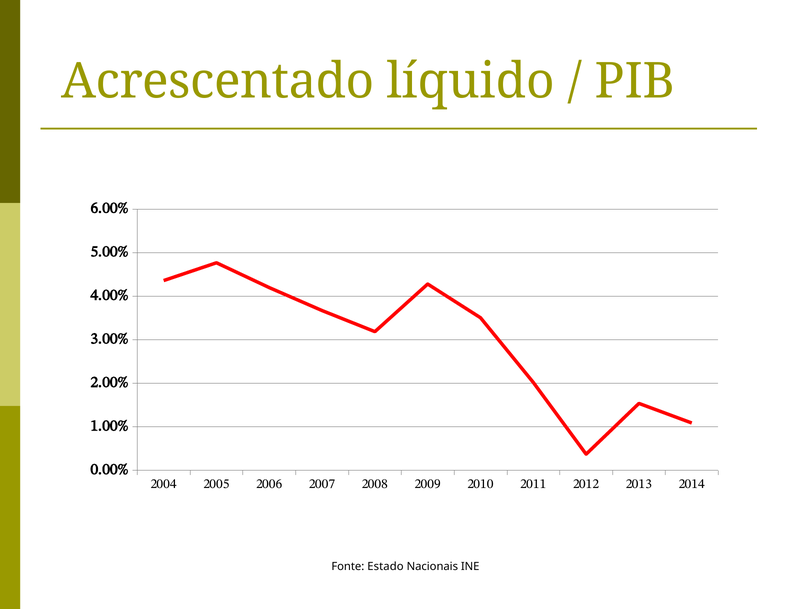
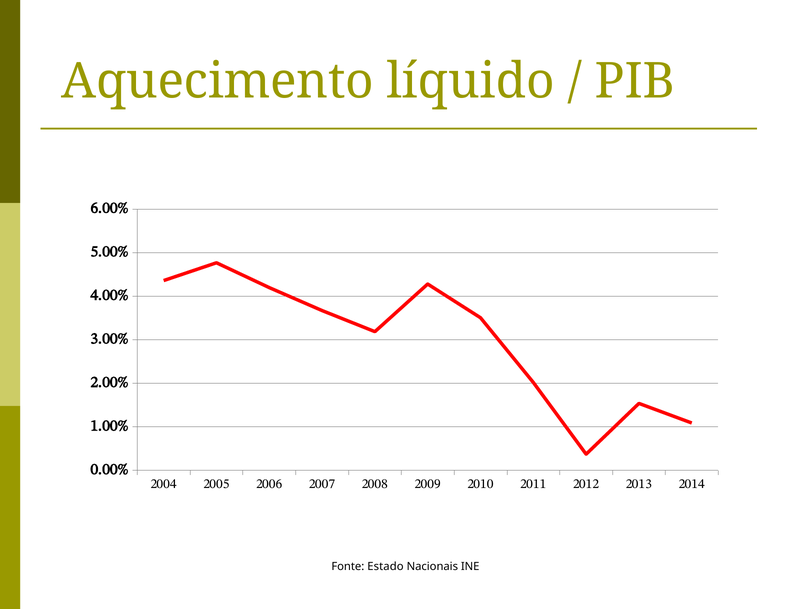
Acrescentado: Acrescentado -> Aquecimento (218, 81)
